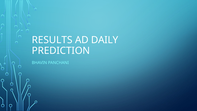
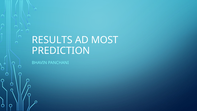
DAILY: DAILY -> MOST (105, 40)
